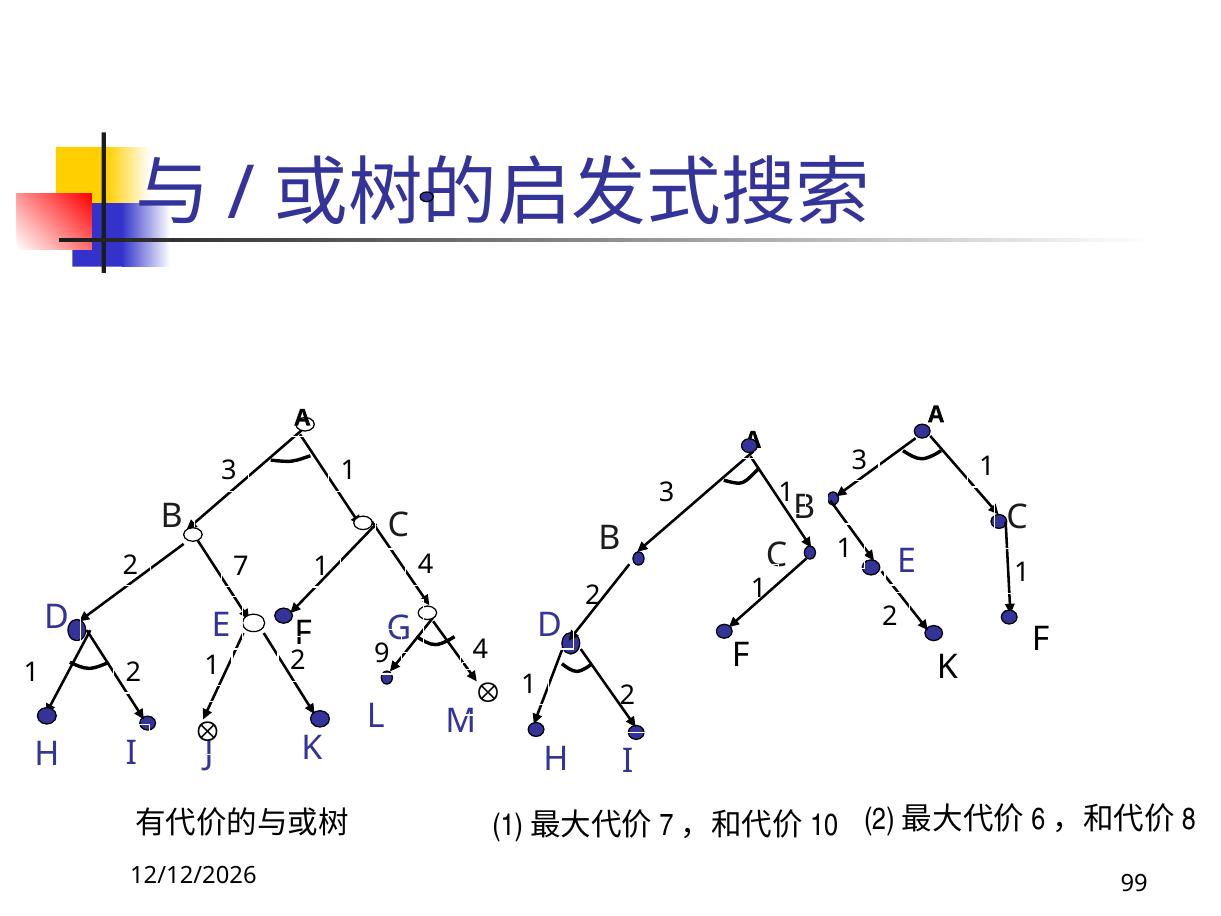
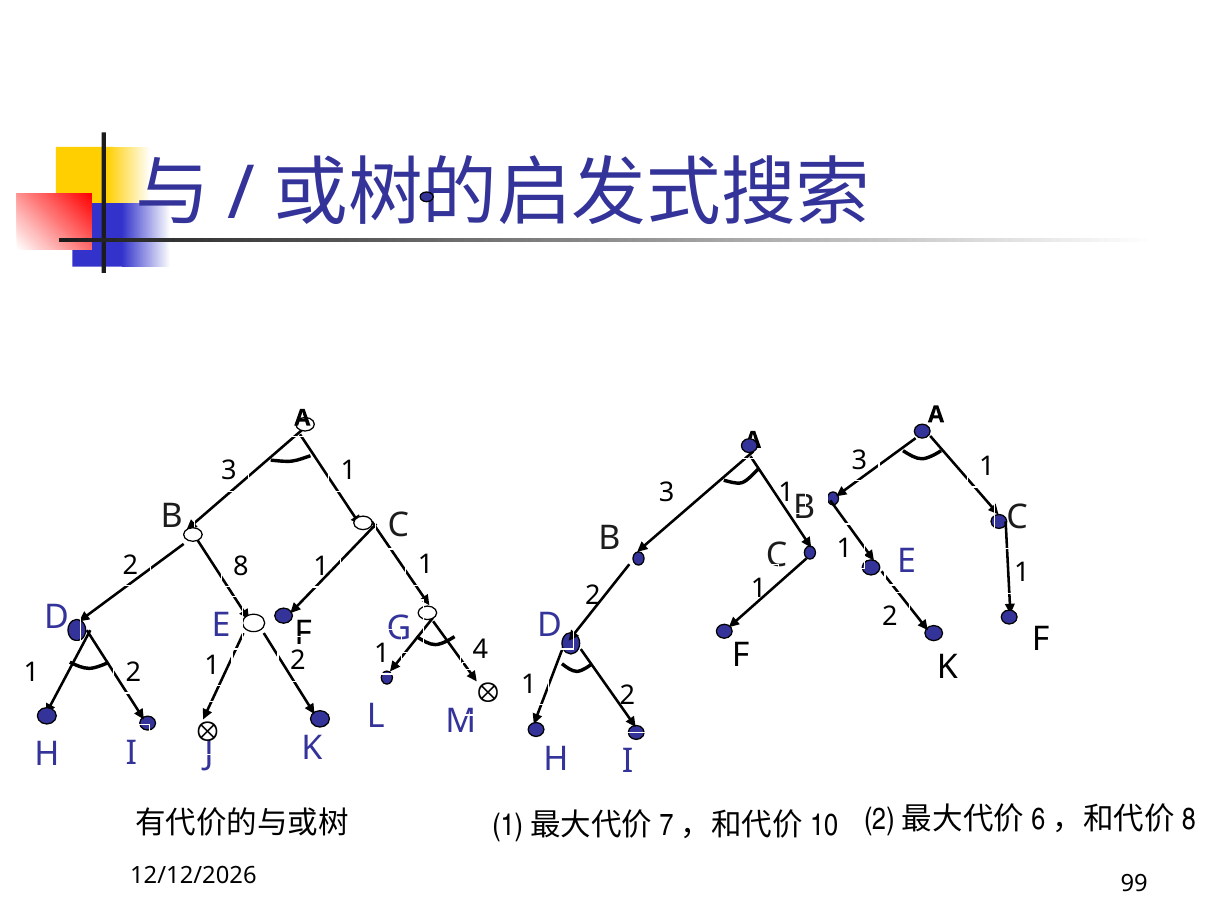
7: 7 -> 8 (241, 566)
4: 4 -> 1 (426, 565)
2 1 2 9: 9 -> 1 (382, 653)
